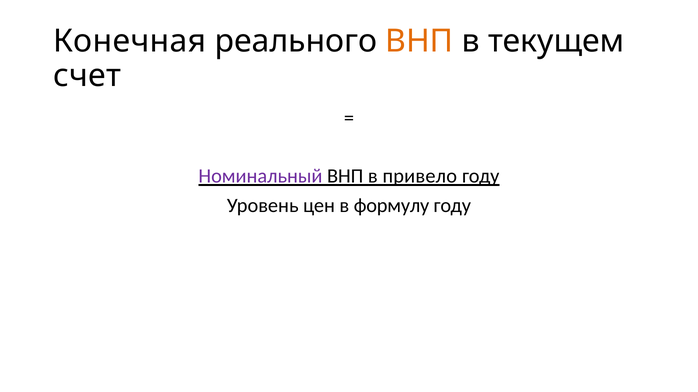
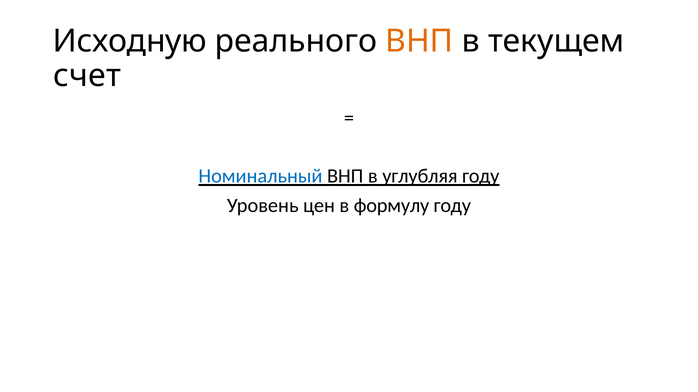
Конечная: Конечная -> Исходную (130, 41)
Номинальный colour: purple -> blue (260, 177)
привело: привело -> углубляя (420, 177)
